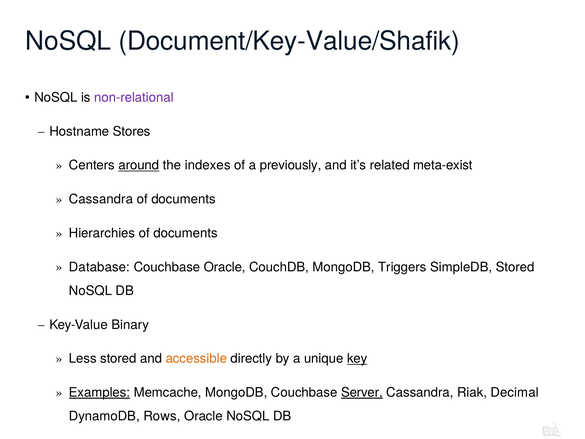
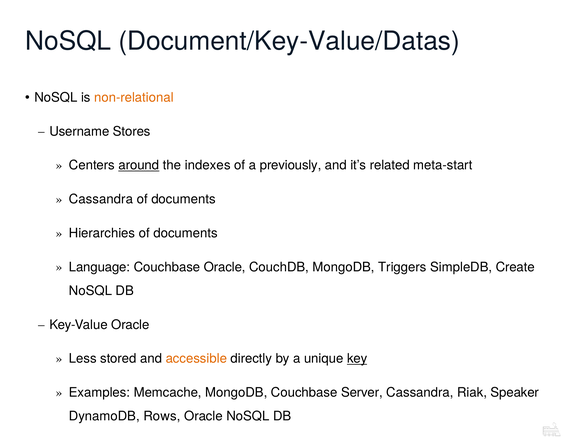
Document/Key-Value/Shafik: Document/Key-Value/Shafik -> Document/Key-Value/Datas (289, 41)
non-relational colour: purple -> orange (134, 97)
Hostname: Hostname -> Username (79, 131)
meta-exist: meta-exist -> meta-start (443, 165)
Database: Database -> Language (100, 267)
SimpleDB Stored: Stored -> Create (515, 267)
Key-Value Binary: Binary -> Oracle (130, 324)
Examples underline: present -> none (100, 392)
Server underline: present -> none (362, 392)
Decimal: Decimal -> Speaker (515, 392)
